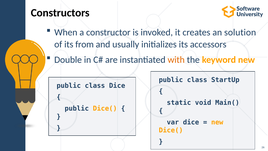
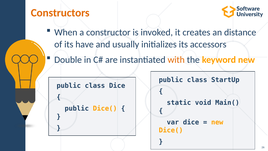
Constructors colour: black -> orange (60, 13)
solution: solution -> distance (240, 32)
from: from -> have (85, 44)
